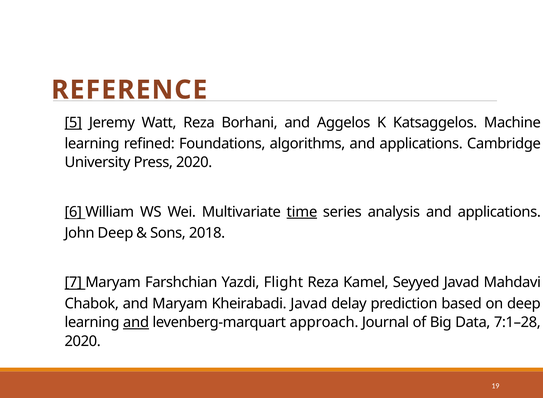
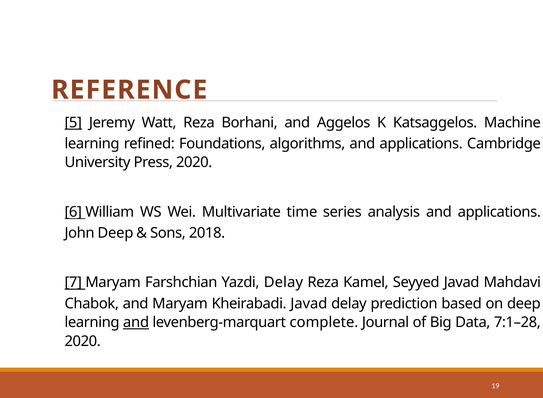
time underline: present -> none (302, 212)
Yazdi Flight: Flight -> Delay (283, 282)
approach: approach -> complete (324, 322)
